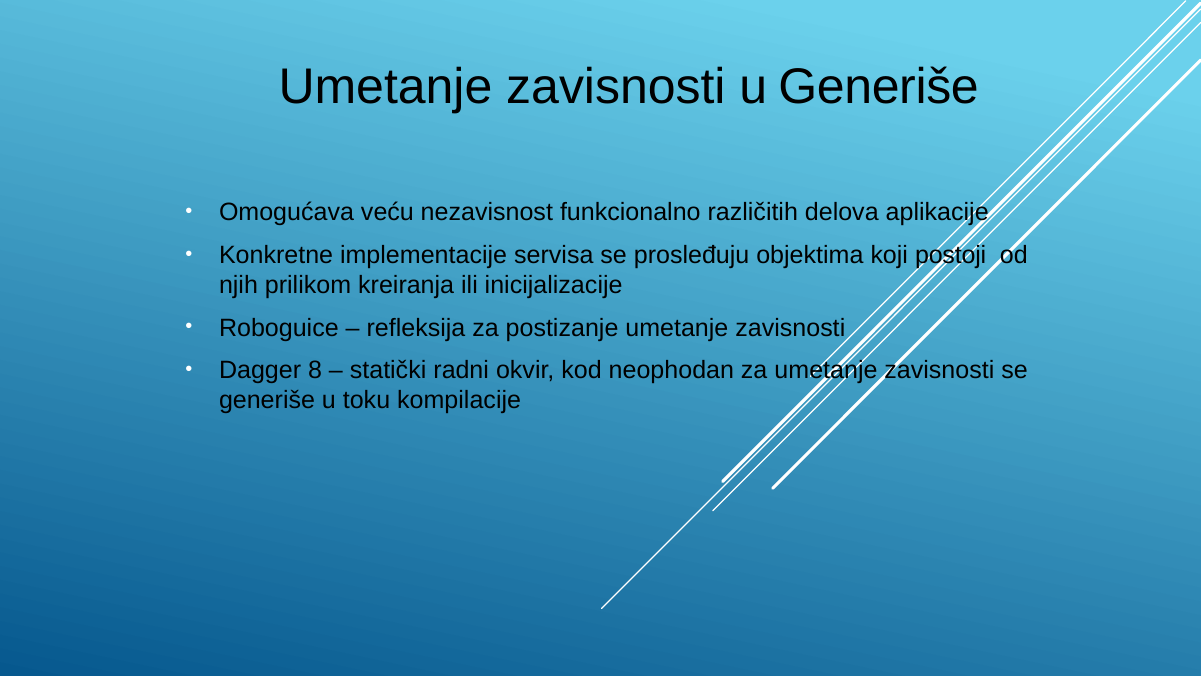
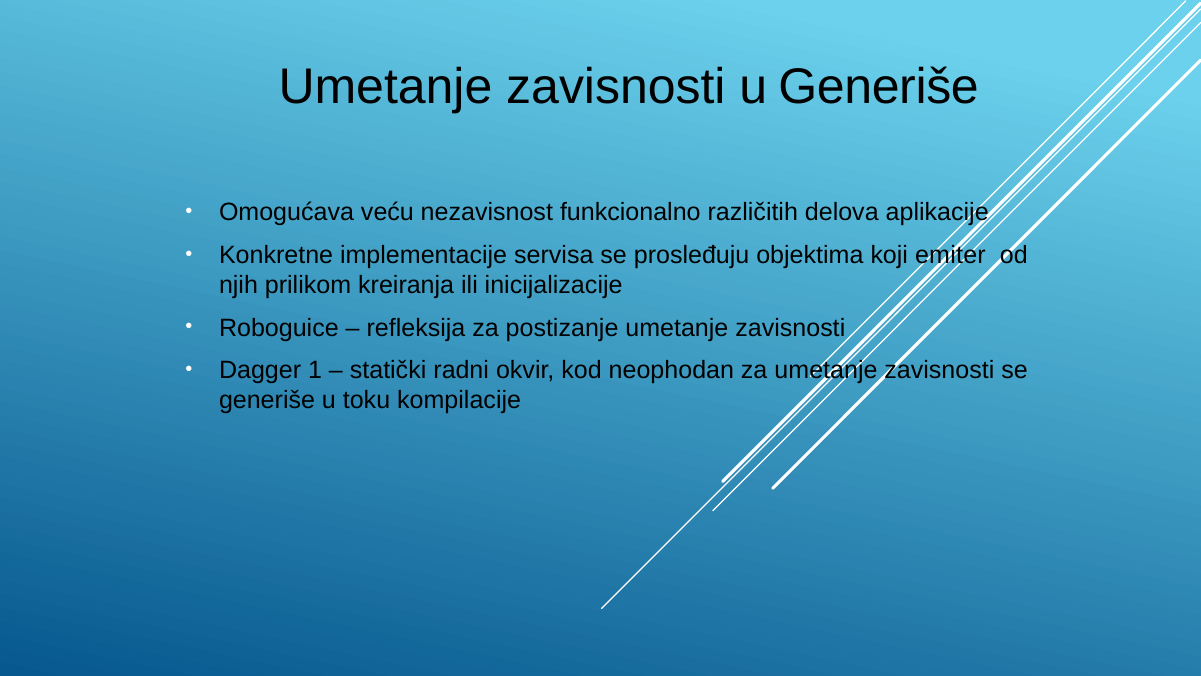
postoji: postoji -> emiter (950, 255)
8: 8 -> 1 (315, 370)
